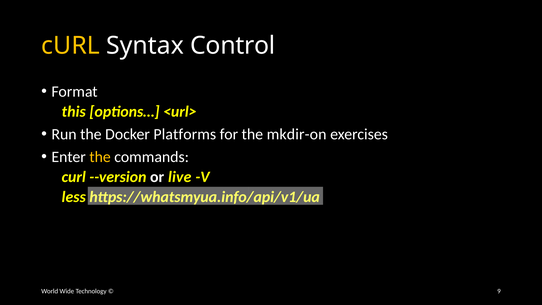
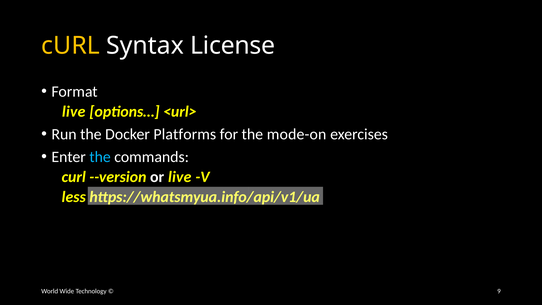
Control: Control -> License (233, 46)
this: this -> live (74, 112)
mkdir-on: mkdir-on -> mode-on (297, 134)
the colour: yellow -> light blue (100, 157)
